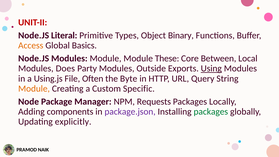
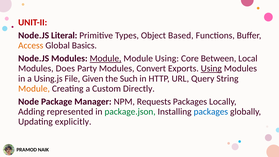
Binary: Binary -> Based (181, 35)
Module underline: none -> present (106, 58)
Module These: These -> Using (167, 58)
Outside: Outside -> Convert (151, 68)
Often: Often -> Given (93, 79)
Byte: Byte -> Such (129, 79)
Specific: Specific -> Directly (139, 89)
components: components -> represented (70, 112)
package.json colour: purple -> green (130, 112)
packages colour: green -> blue (211, 112)
